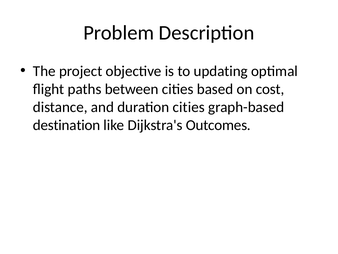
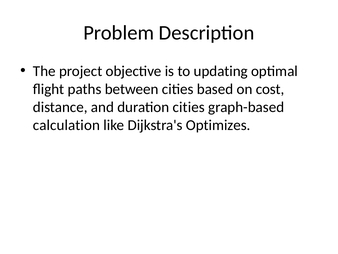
destination: destination -> calculation (66, 125)
Outcomes: Outcomes -> Optimizes (218, 125)
